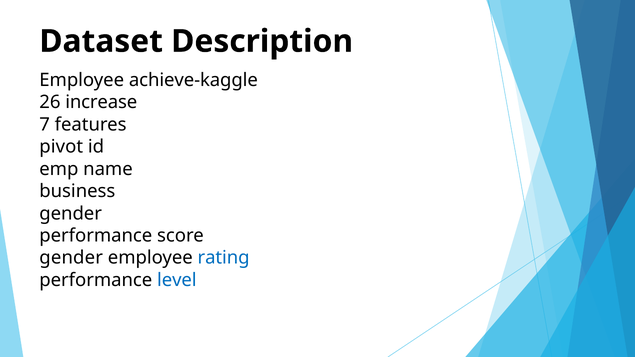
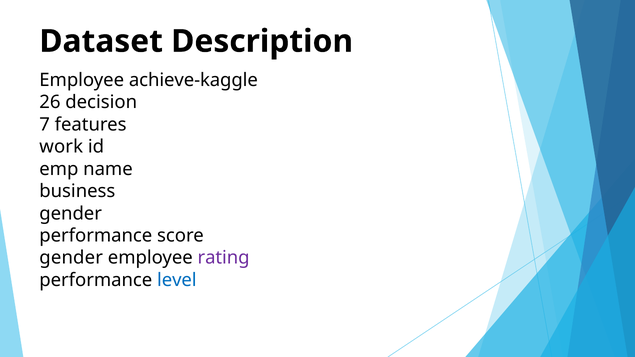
increase: increase -> decision (101, 102)
pivot: pivot -> work (61, 147)
rating colour: blue -> purple (224, 258)
